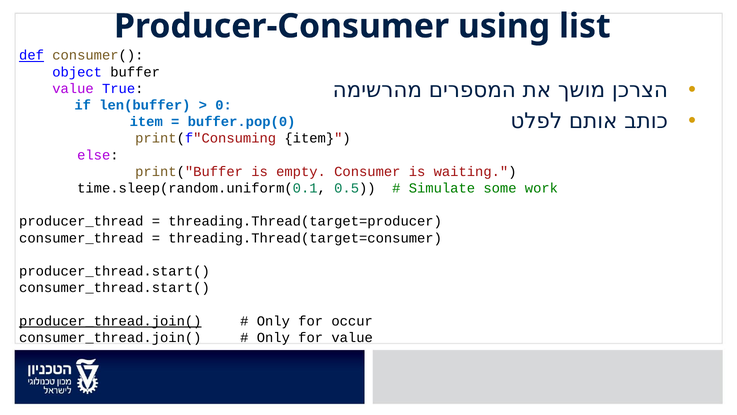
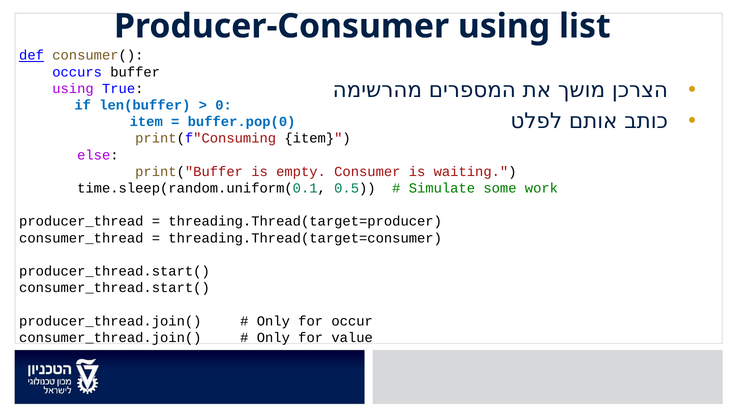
object: object -> occurs (77, 72)
value: value -> using (73, 89)
producer_thread.join( underline: present -> none (110, 321)
